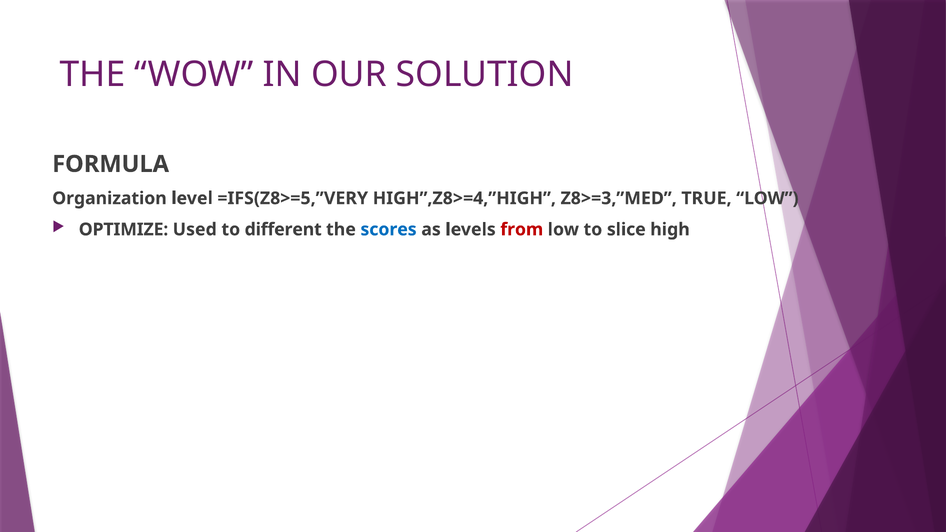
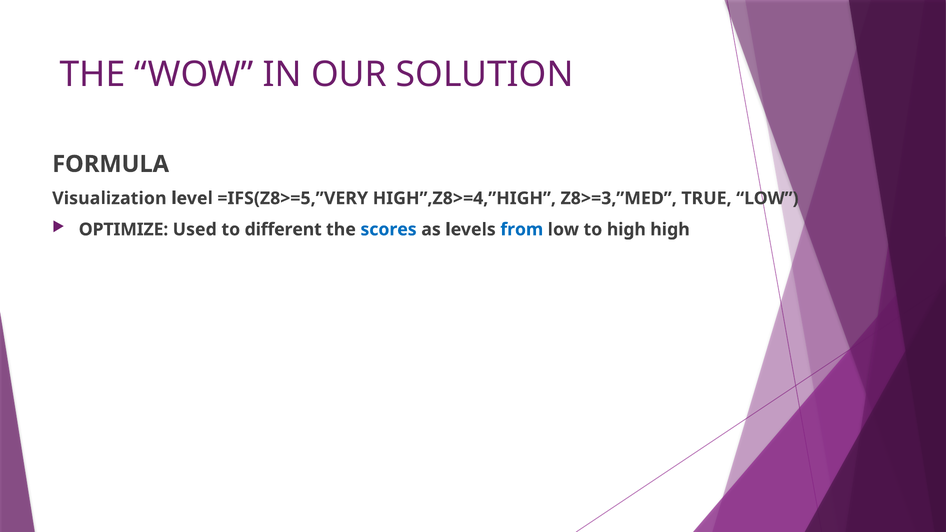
Organization: Organization -> Visualization (109, 198)
from colour: red -> blue (522, 230)
to slice: slice -> high (626, 230)
